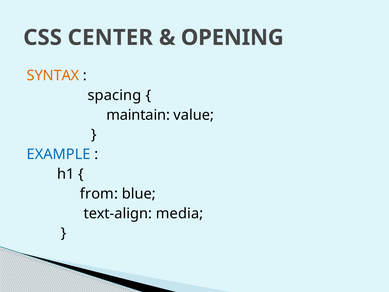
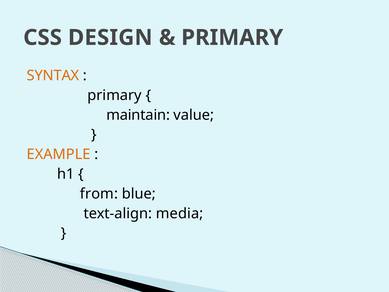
CENTER: CENTER -> DESIGN (110, 38)
OPENING: OPENING -> PRIMARY (232, 38)
spacing: spacing -> primary (115, 95)
EXAMPLE colour: blue -> orange (59, 154)
